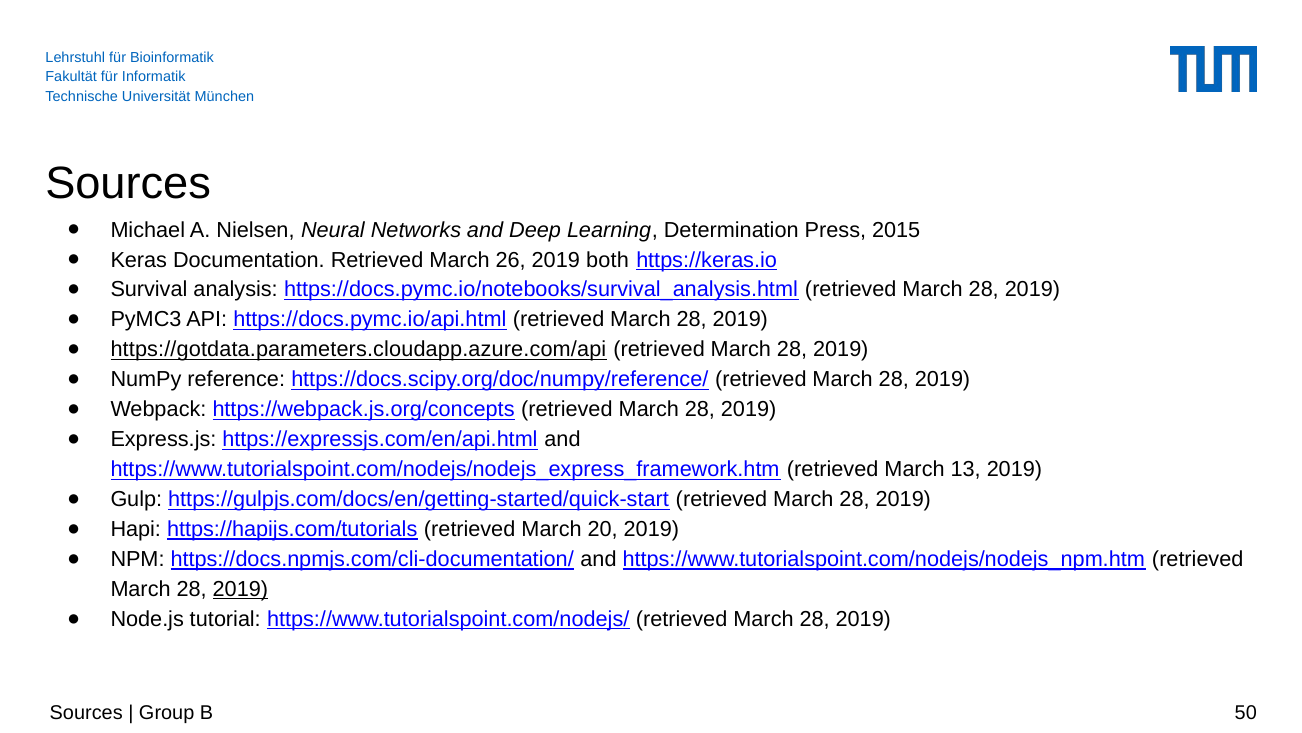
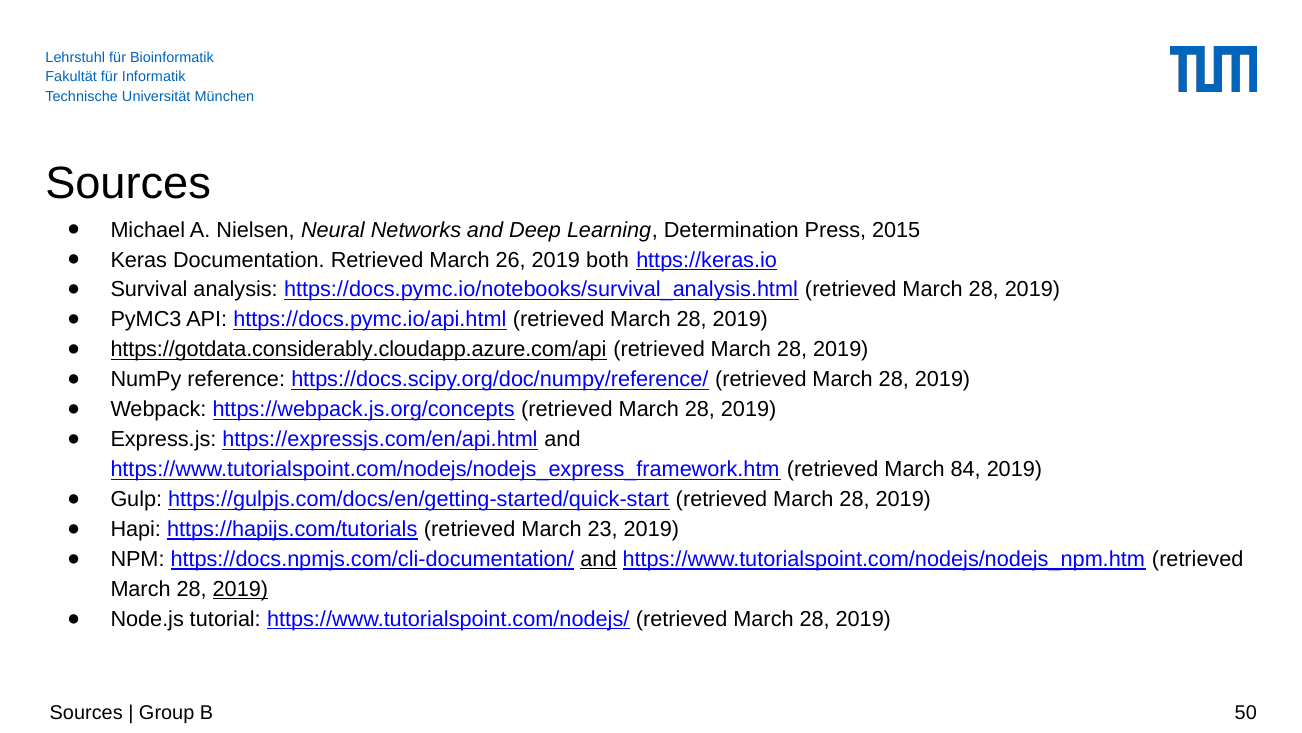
https://gotdata.parameters.cloudapp.azure.com/api: https://gotdata.parameters.cloudapp.azure.com/api -> https://gotdata.considerably.cloudapp.azure.com/api (359, 349)
13: 13 -> 84 (966, 469)
20: 20 -> 23 (603, 529)
and underline: none -> present (598, 559)
